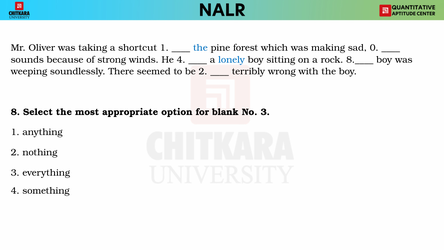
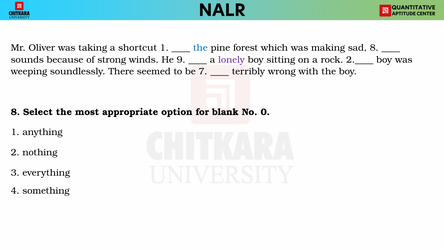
sad 0: 0 -> 8 (374, 48)
He 4: 4 -> 9 (181, 60)
lonely colour: blue -> purple (232, 60)
8.____: 8.____ -> 2.____ (360, 60)
be 2: 2 -> 7 (203, 71)
No 3: 3 -> 0 (265, 112)
